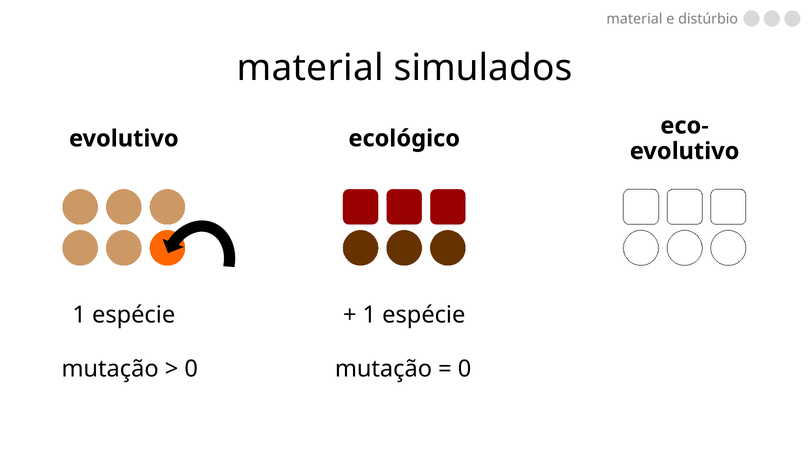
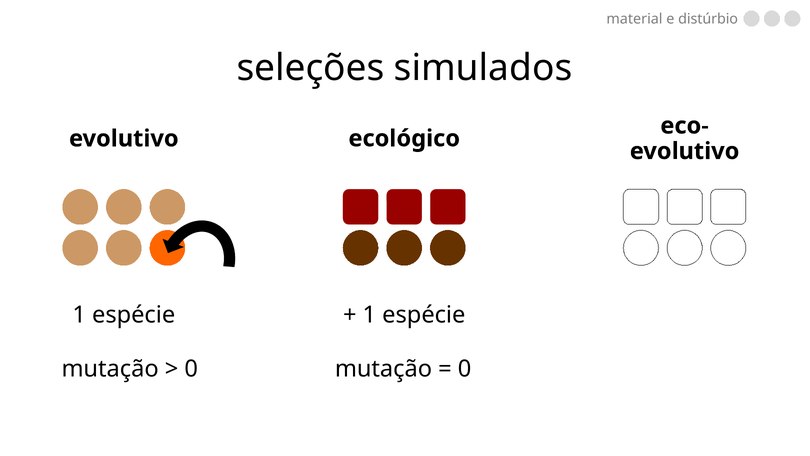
material: material -> seleções (311, 68)
